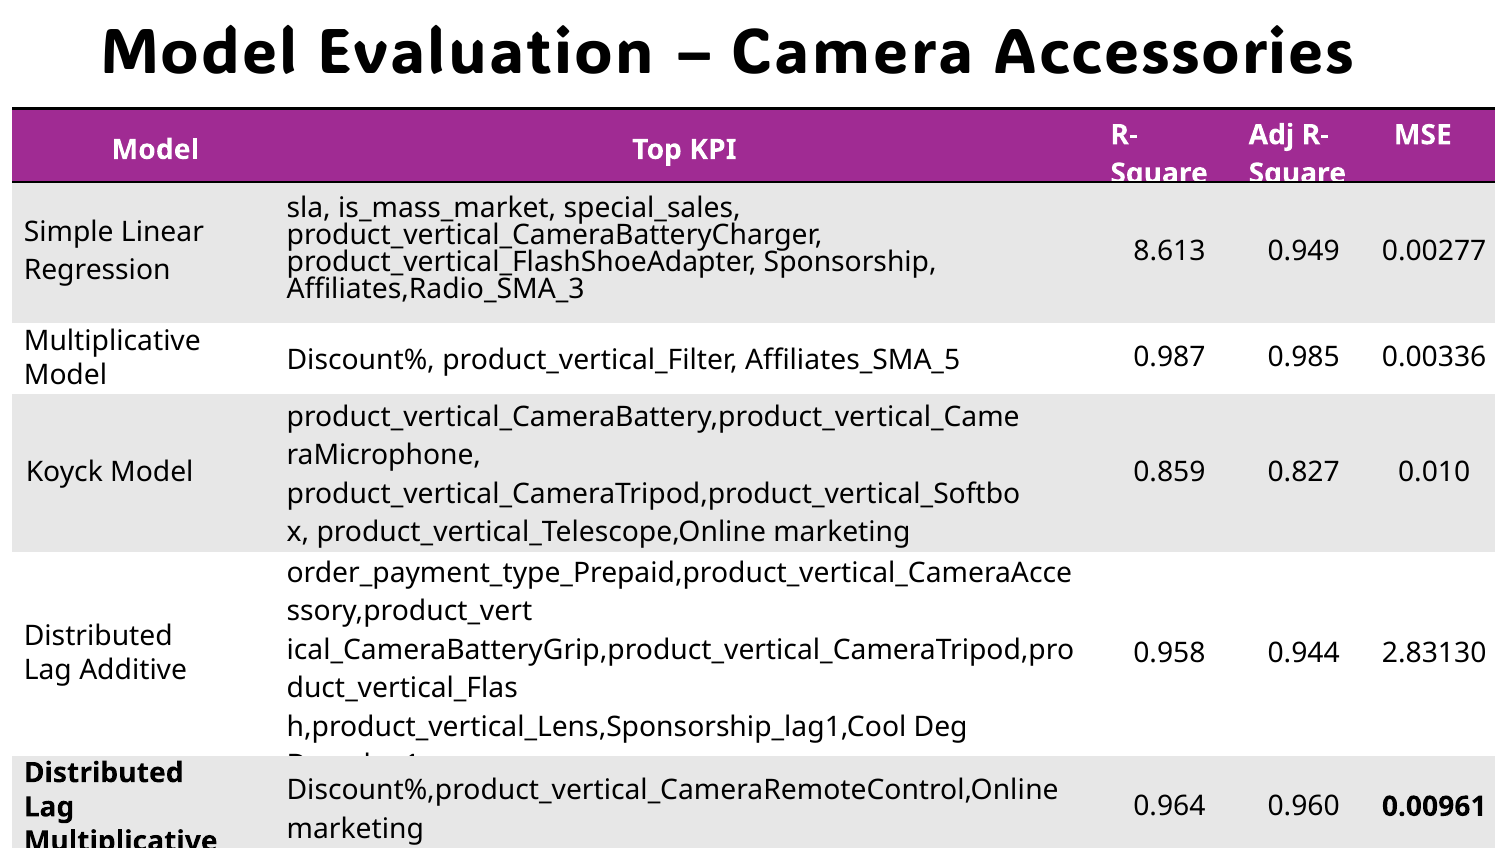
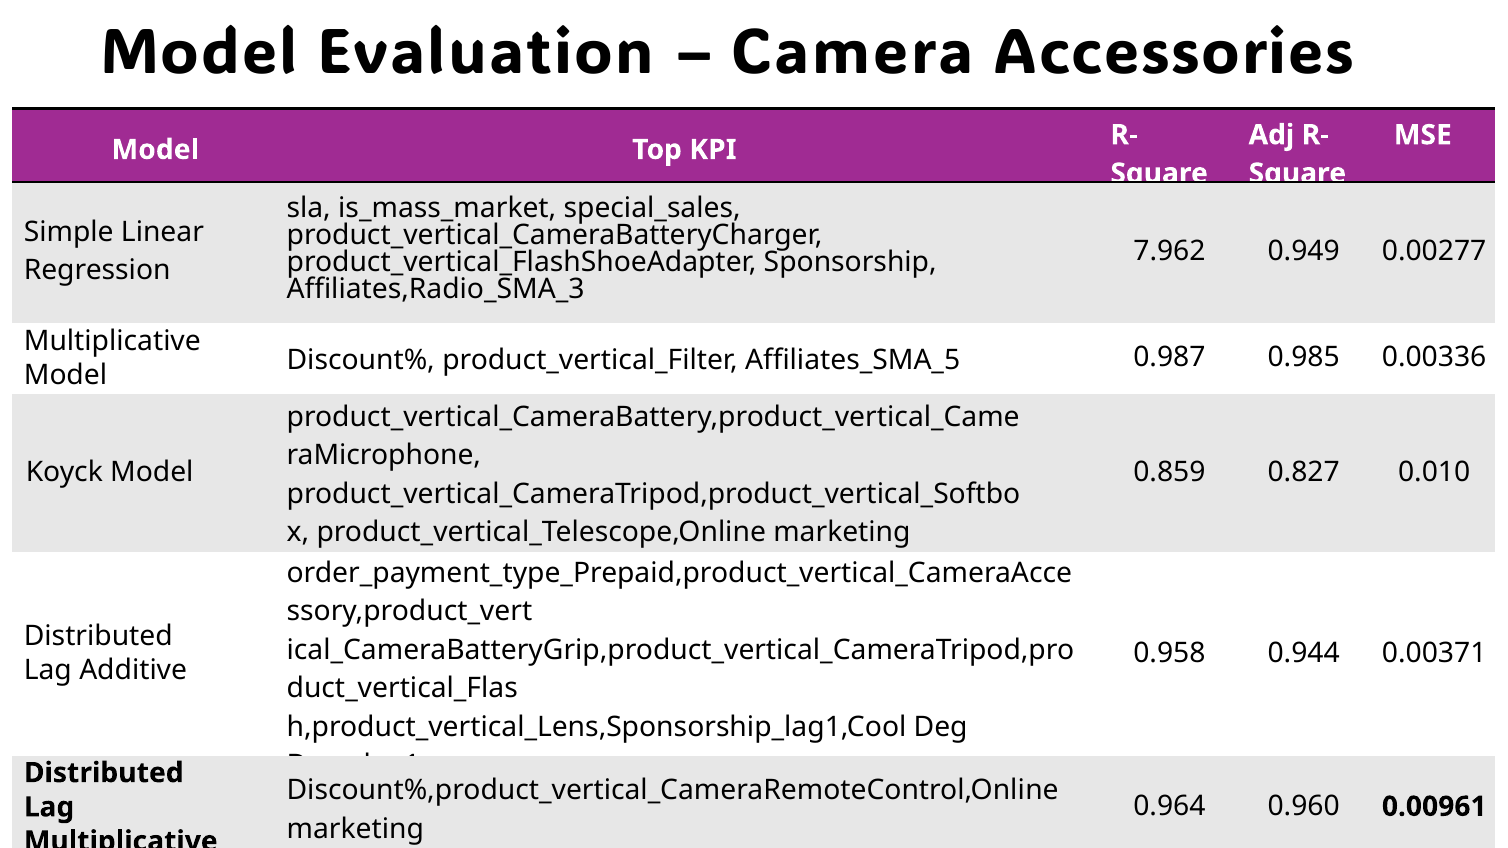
8.613: 8.613 -> 7.962 (1169, 251)
2.83130: 2.83130 -> 0.00371 (1434, 653)
